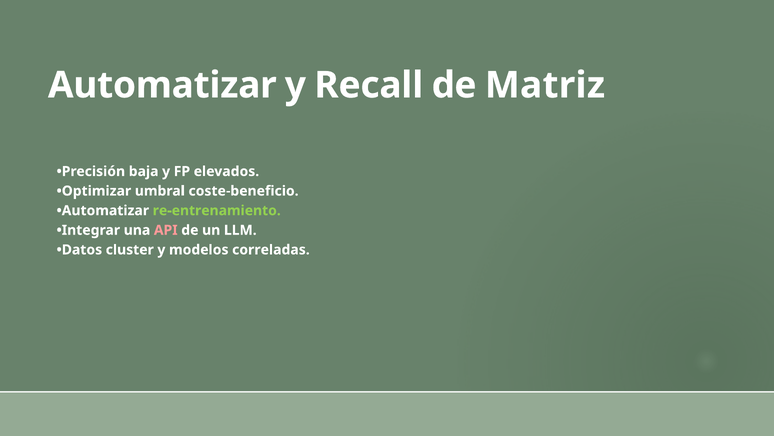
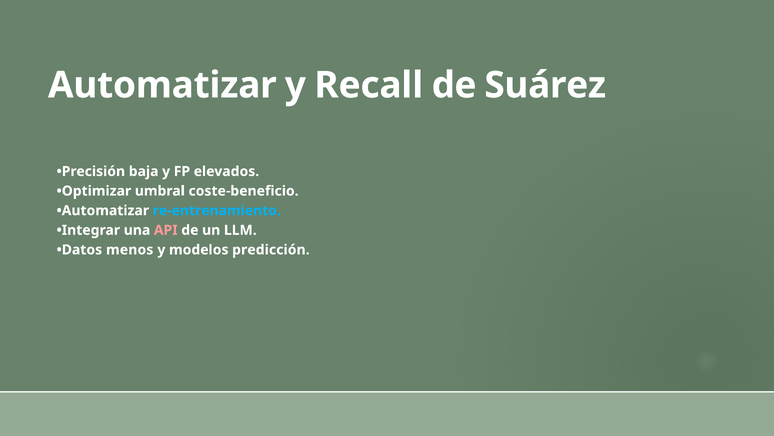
Matriz: Matriz -> Suárez (545, 85)
re‑entrenamiento colour: light green -> light blue (217, 210)
cluster: cluster -> menos (130, 249)
correladas: correladas -> predicción (271, 249)
